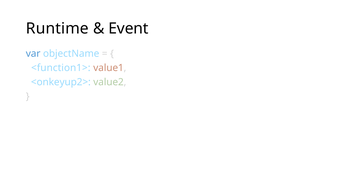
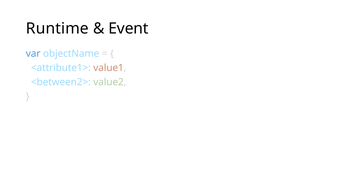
<function1>: <function1> -> <attribute1> (61, 68)
<onkeyup2>: <onkeyup2> -> <between2> (61, 82)
